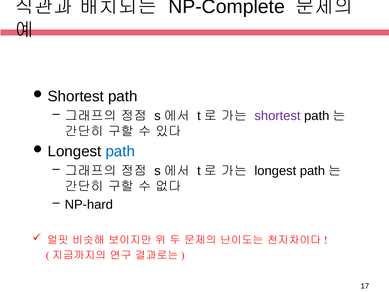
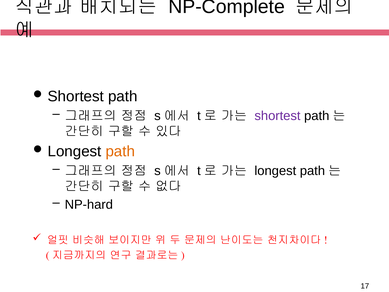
path colour: blue -> orange (120, 151)
